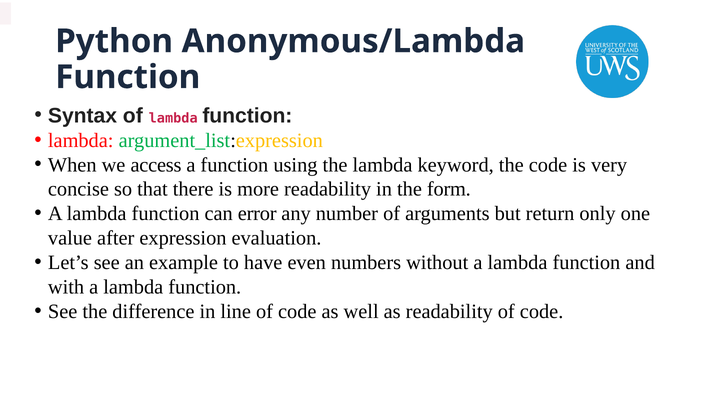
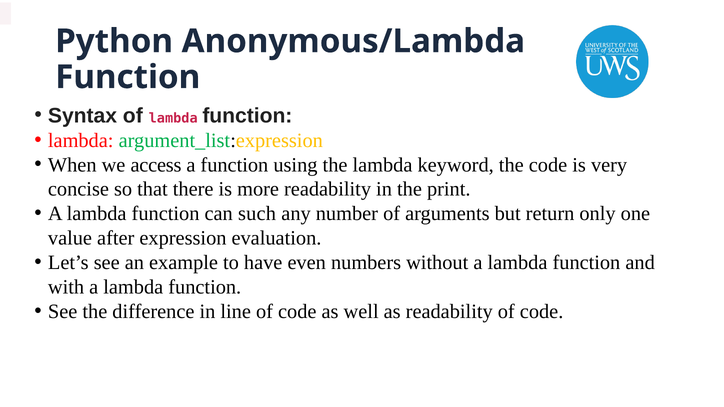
form: form -> print (449, 189)
error: error -> such (257, 214)
